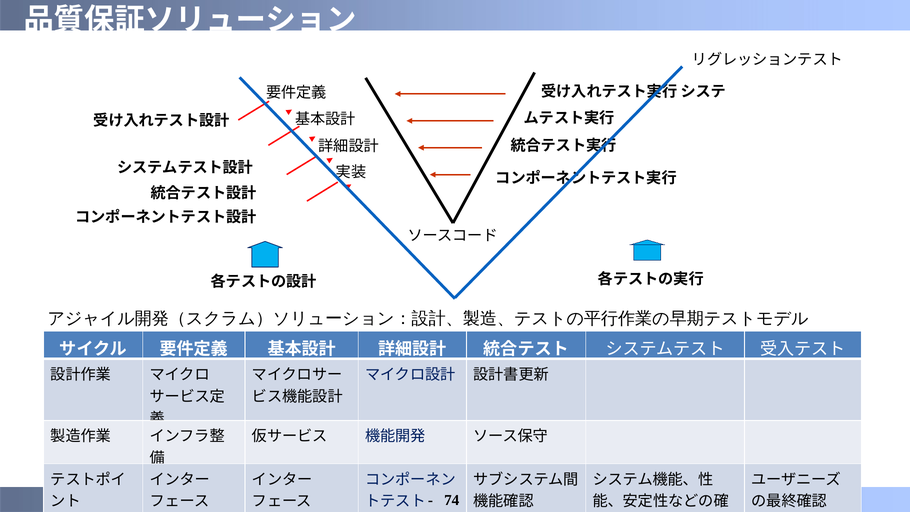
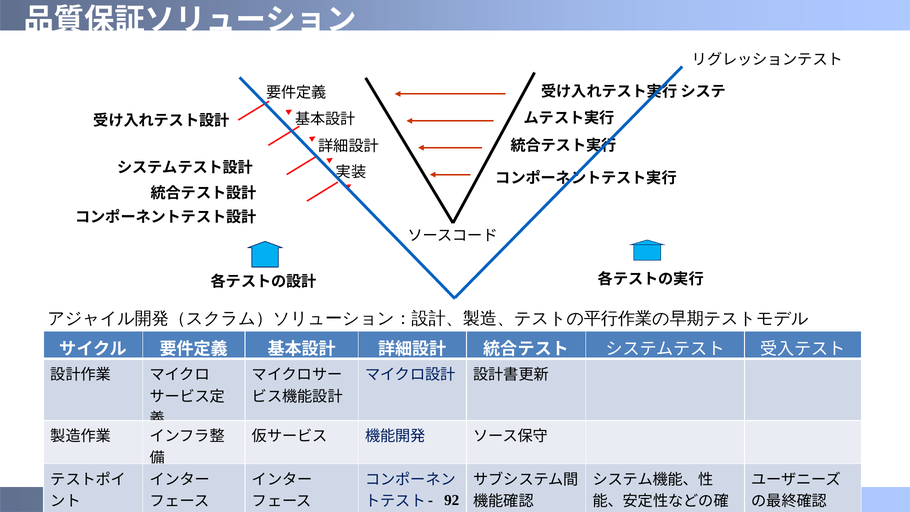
74: 74 -> 92 (452, 500)
